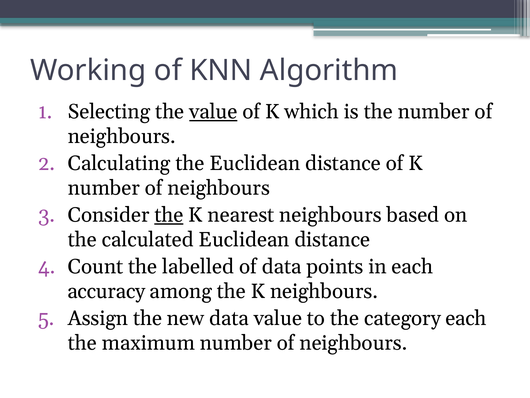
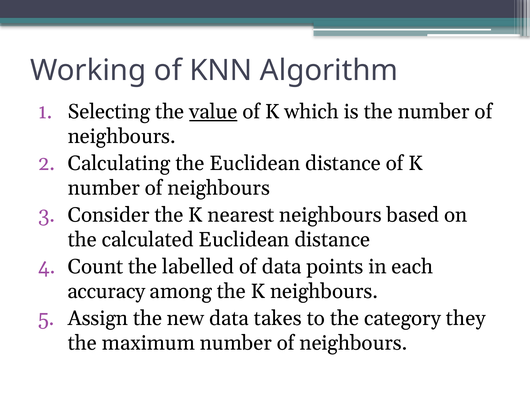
the underline: present -> none (169, 215)
data value: value -> takes (278, 318)
category each: each -> they (466, 318)
